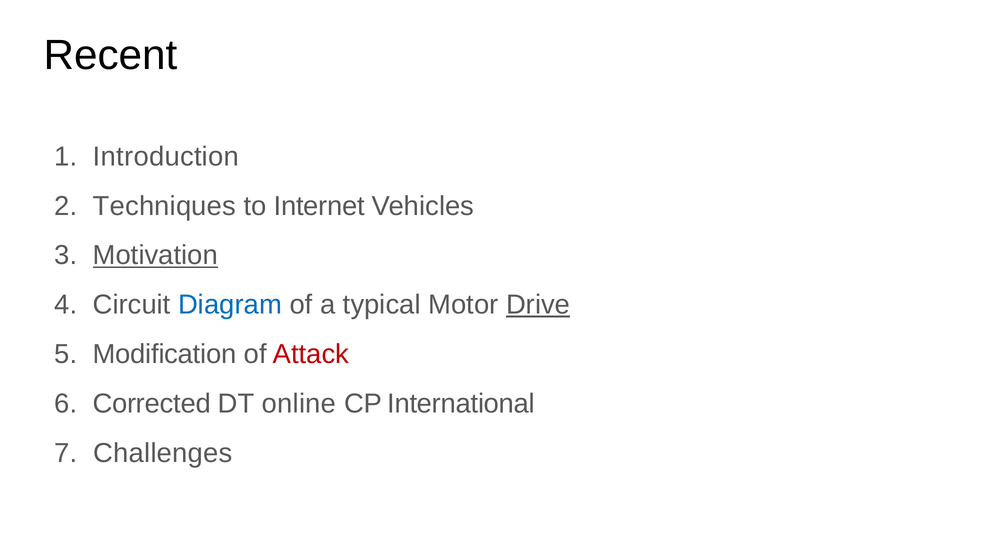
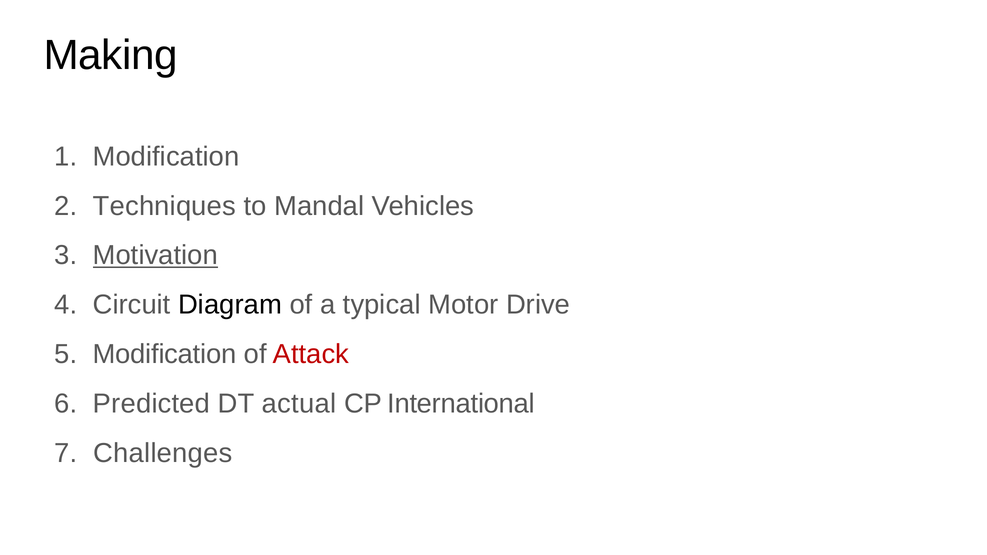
Recent: Recent -> Making (111, 56)
Introduction: Introduction -> Modification (166, 157)
Internet: Internet -> Mandal (319, 206)
Diagram colour: blue -> black (230, 305)
Drive underline: present -> none (538, 305)
Corrected: Corrected -> Predicted (152, 404)
online: online -> actual (299, 404)
